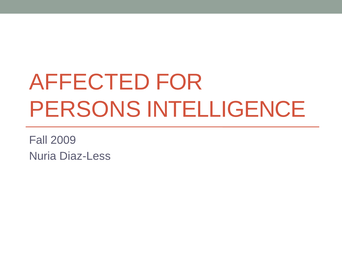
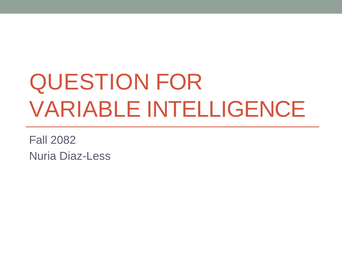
AFFECTED: AFFECTED -> QUESTION (90, 82)
PERSONS: PERSONS -> VARIABLE (85, 110)
2009: 2009 -> 2082 (63, 140)
